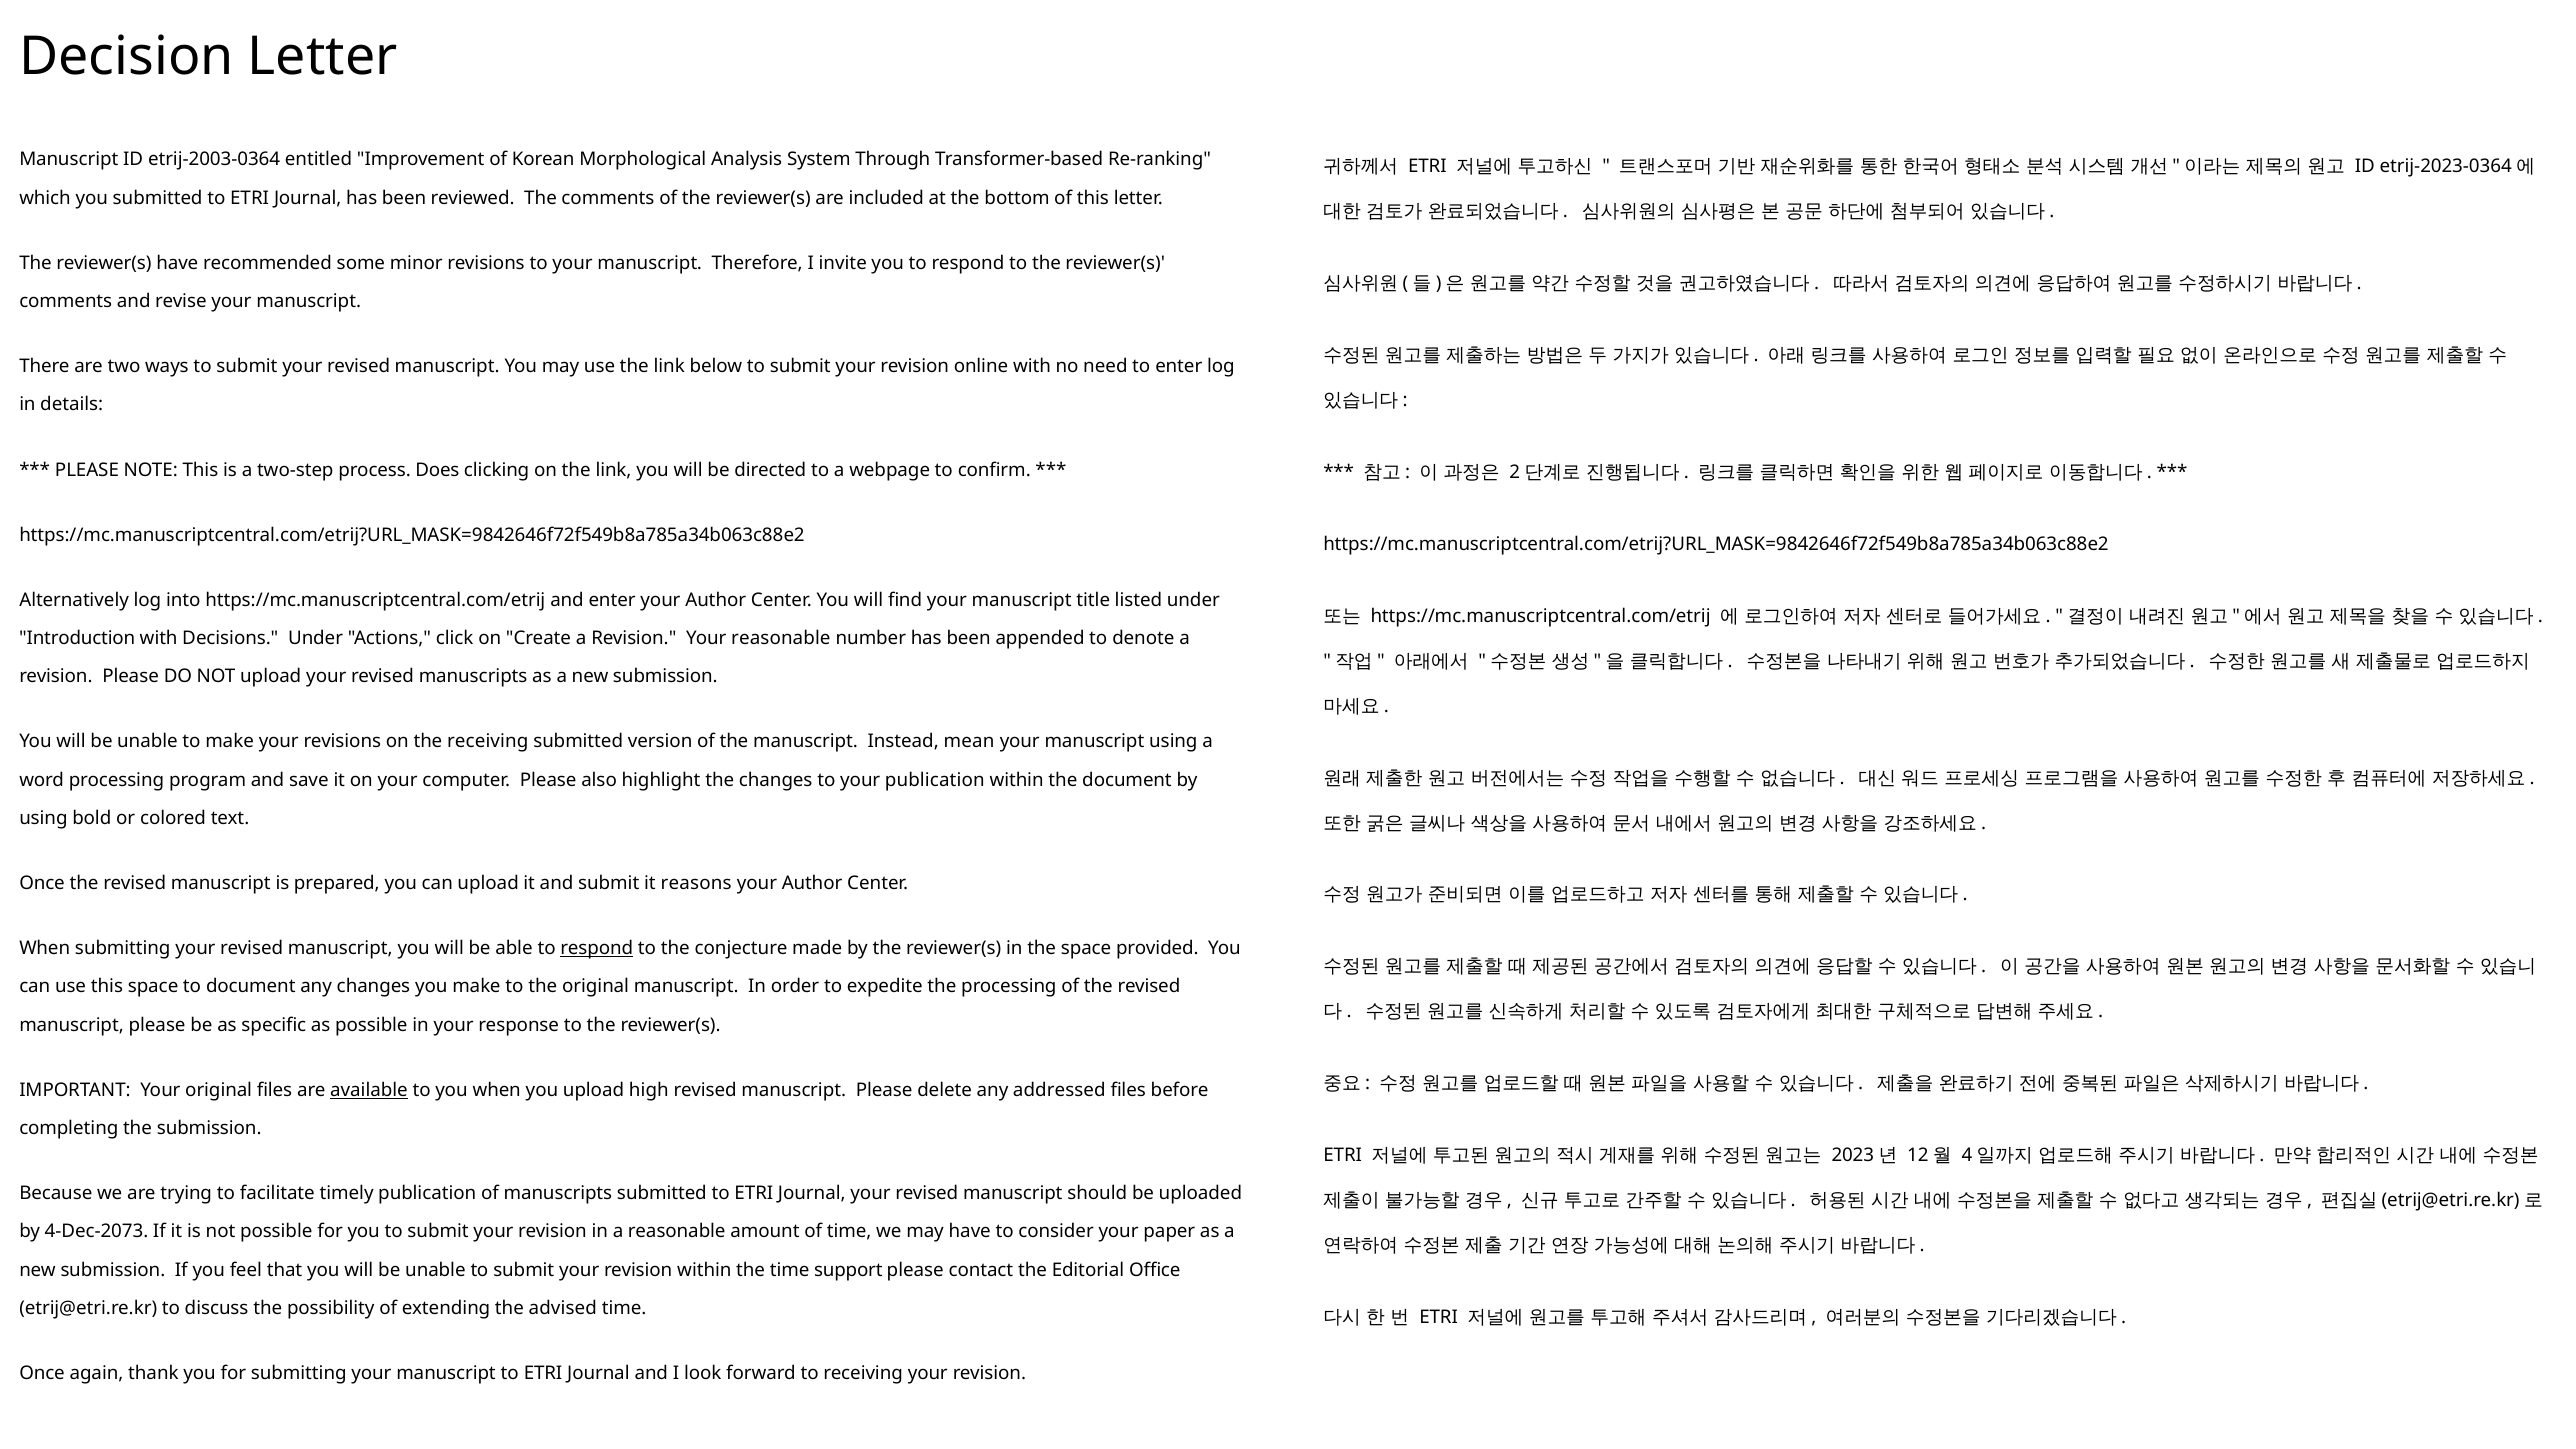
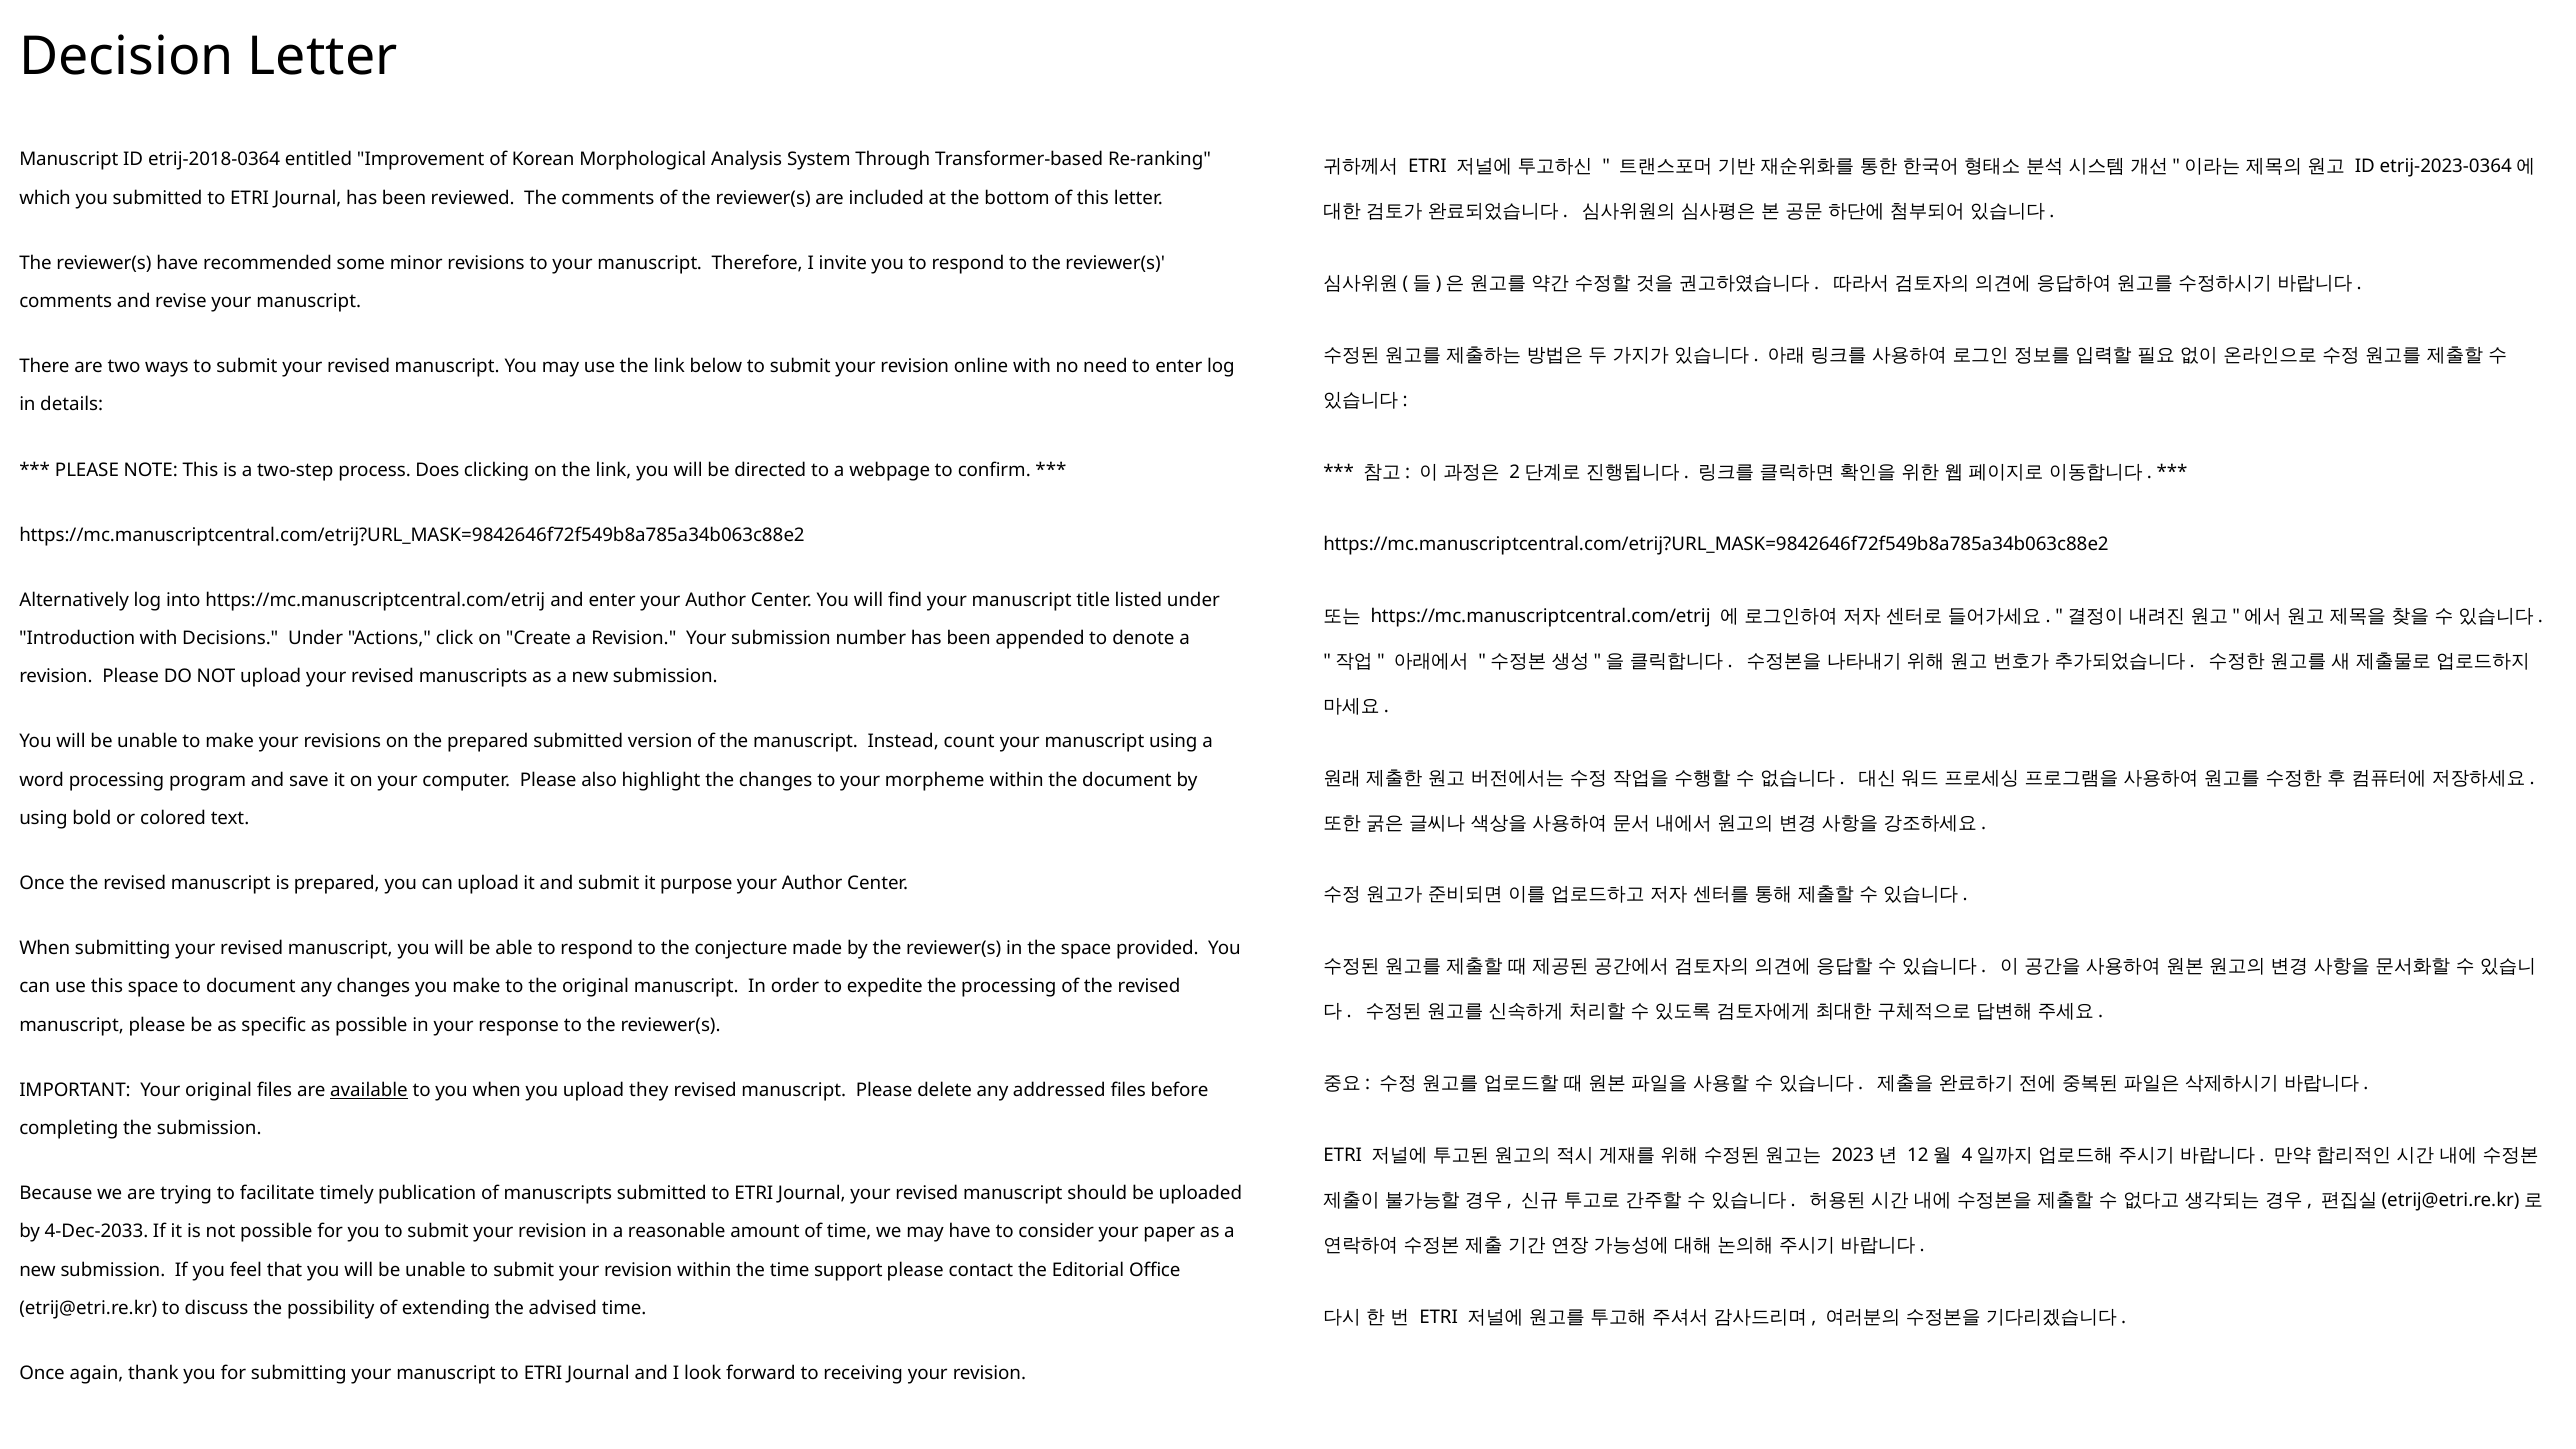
etrij-2003-0364: etrij-2003-0364 -> etrij-2018-0364 (214, 160)
Your reasonable: reasonable -> submission (781, 638)
the receiving: receiving -> prepared (488, 742)
mean: mean -> count (969, 742)
your publication: publication -> morpheme (935, 780)
reasons: reasons -> purpose (696, 883)
respond underline: present -> none (597, 948)
high: high -> they (649, 1090)
4-Dec-2073: 4-Dec-2073 -> 4-Dec-2033 (97, 1232)
